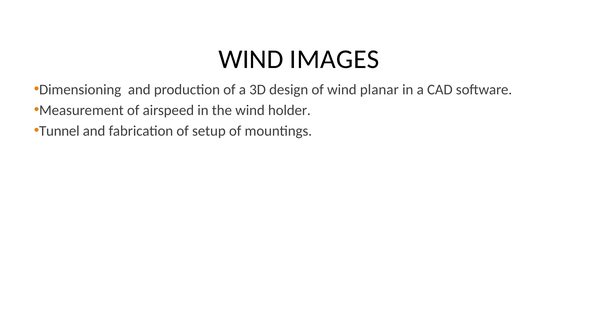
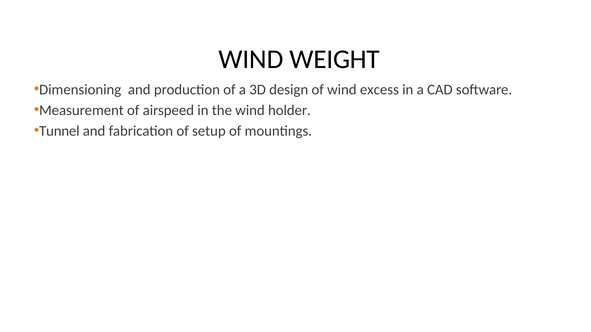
IMAGES: IMAGES -> WEIGHT (335, 59)
planar: planar -> excess (379, 90)
